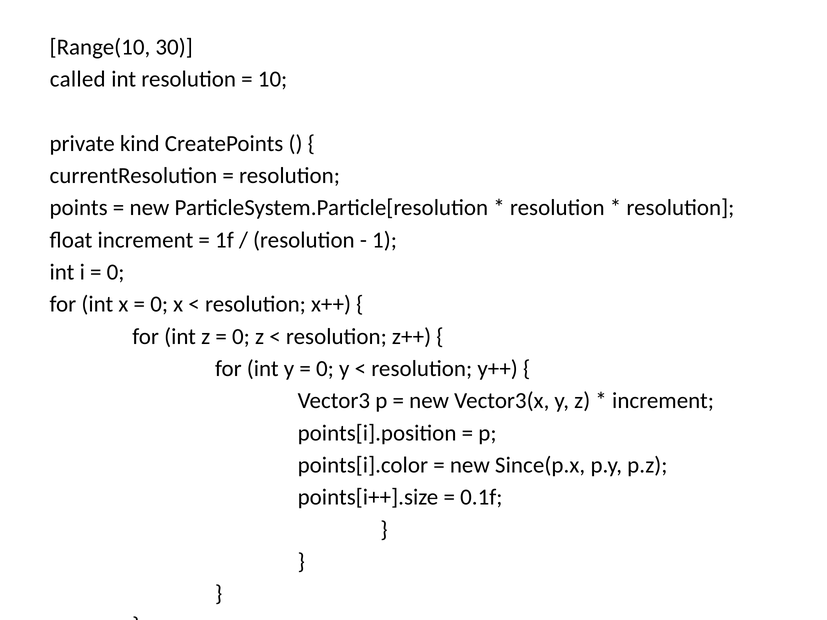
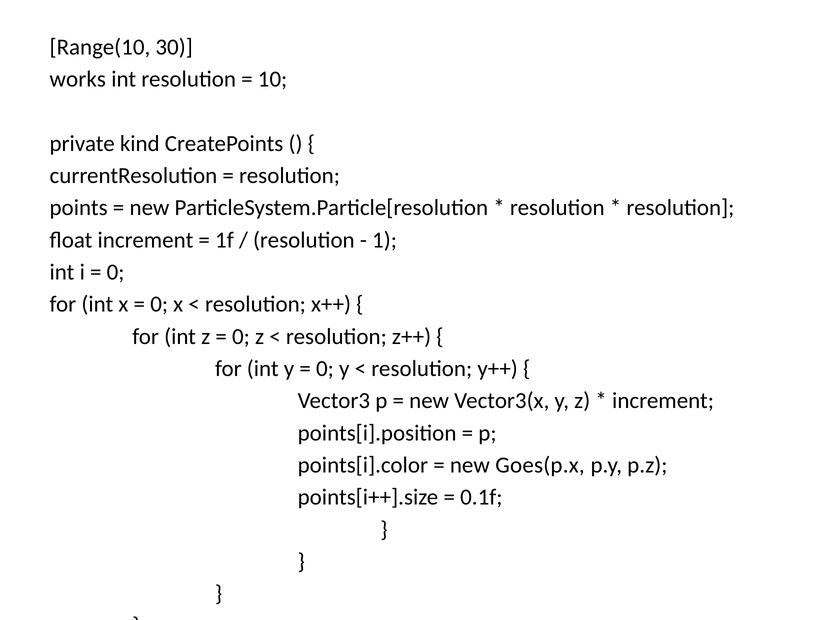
called: called -> works (78, 79)
Since(p.x: Since(p.x -> Goes(p.x (540, 465)
